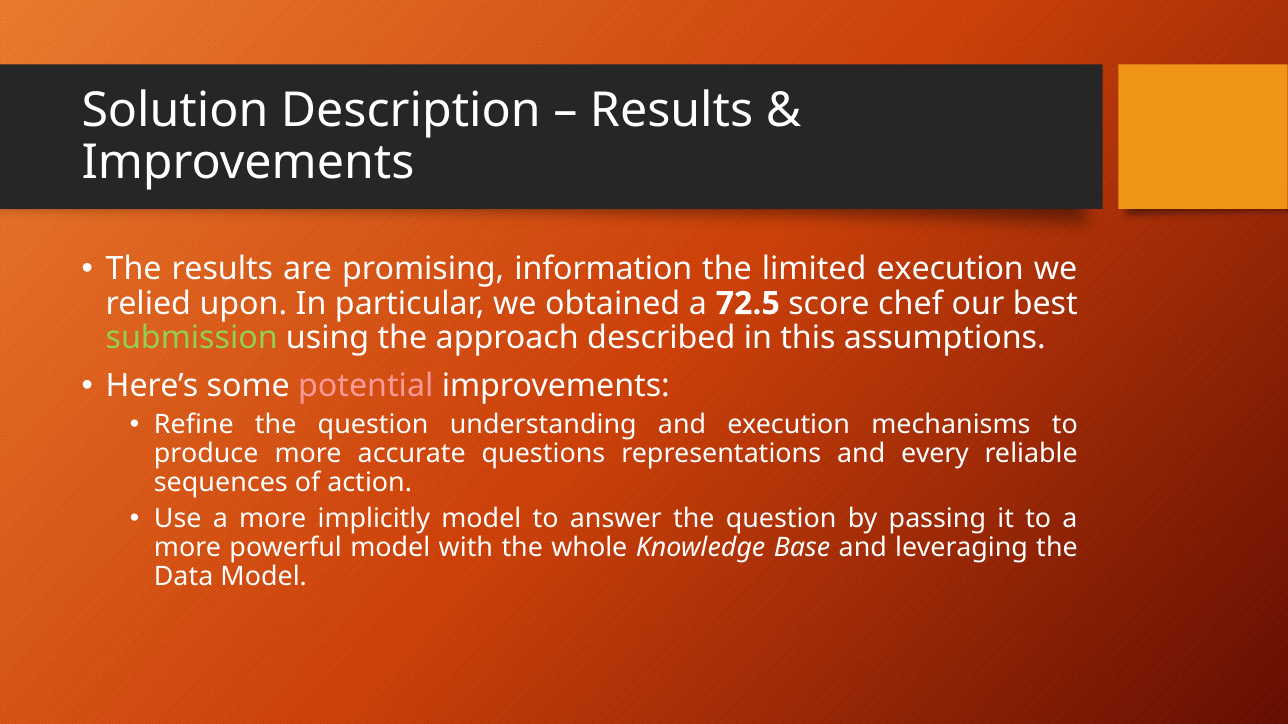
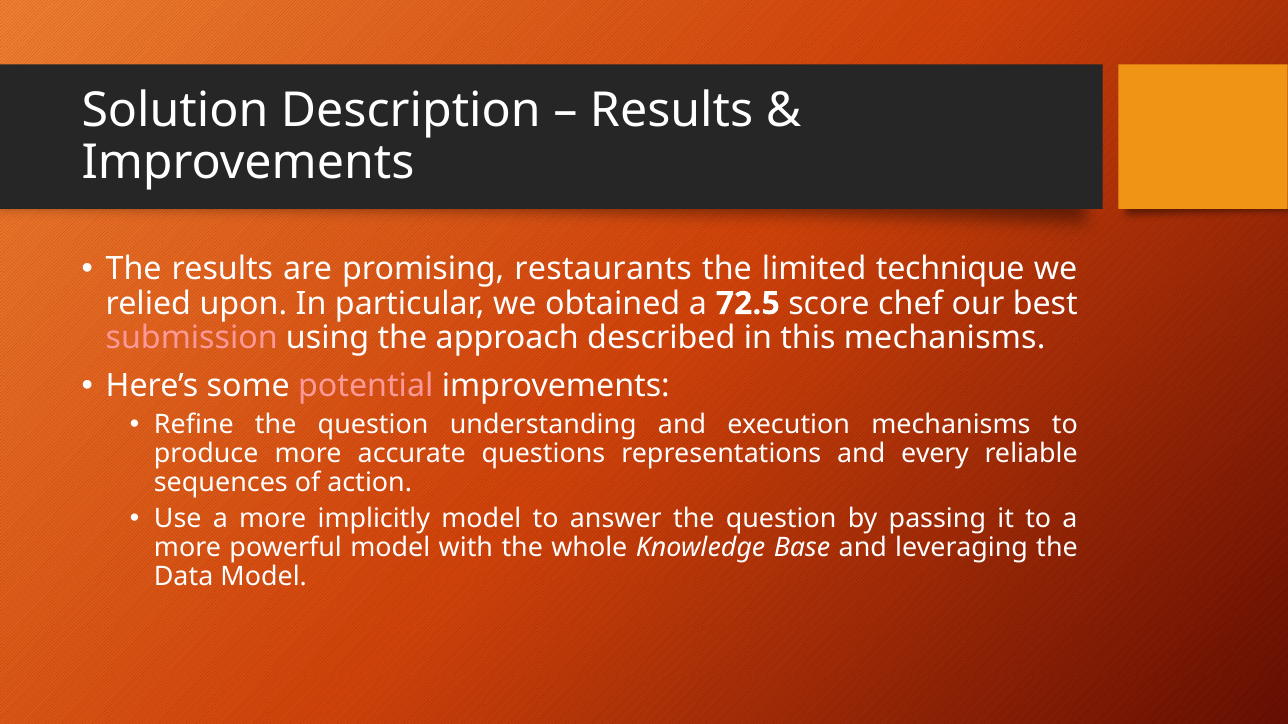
information: information -> restaurants (603, 269)
limited execution: execution -> technique (950, 269)
submission colour: light green -> pink (192, 338)
this assumptions: assumptions -> mechanisms (945, 338)
